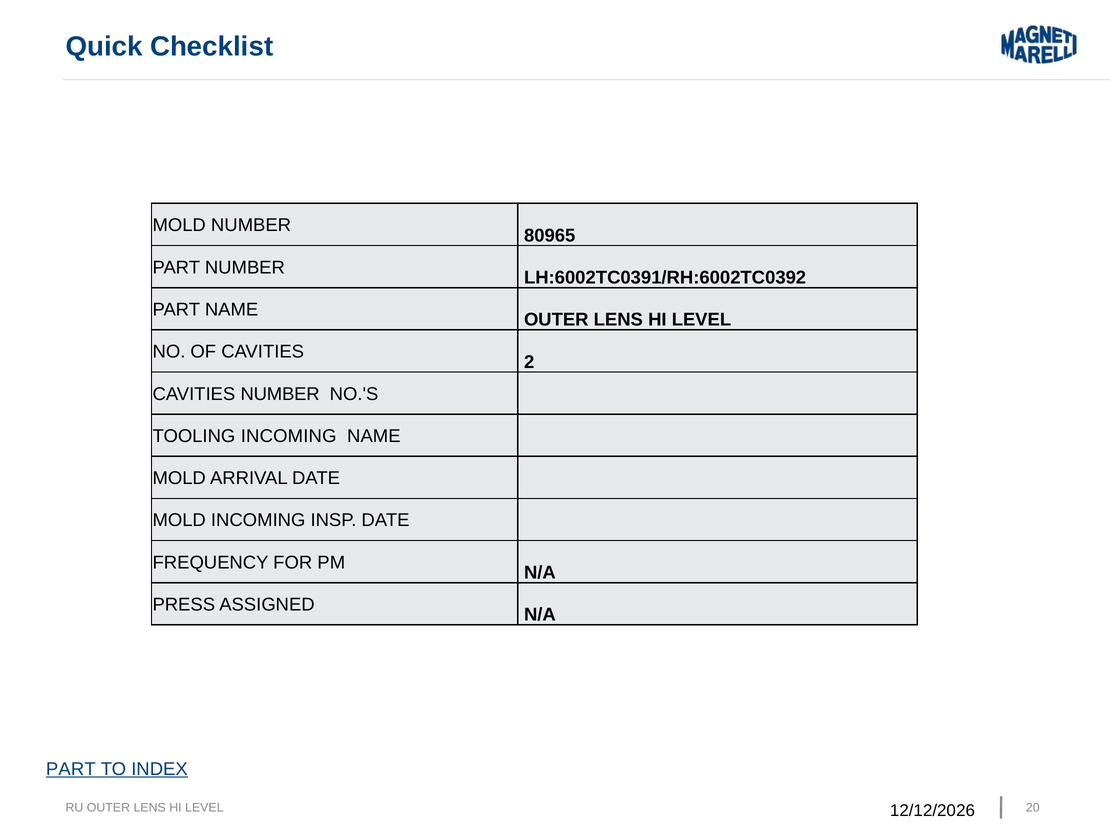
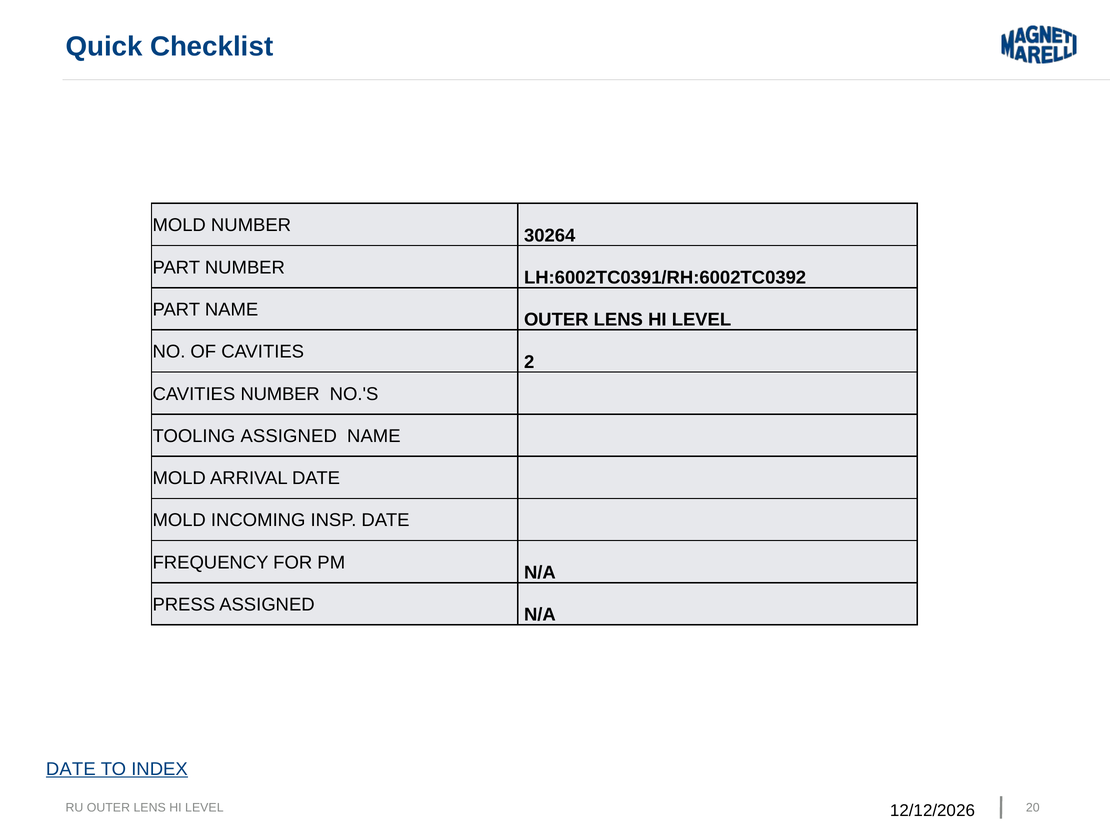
80965: 80965 -> 30264 (550, 236)
TOOLING INCOMING: INCOMING -> ASSIGNED (289, 436)
PART: PART -> DATE (71, 769)
